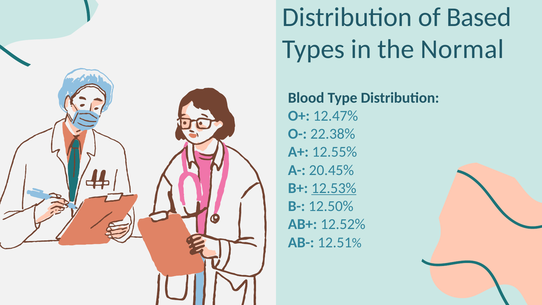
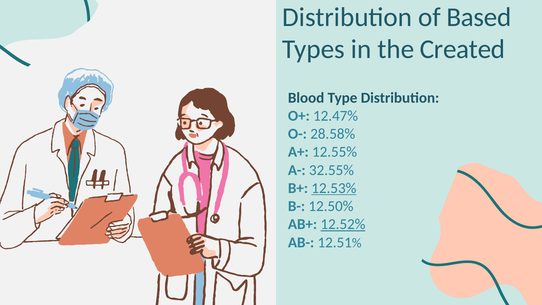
Normal: Normal -> Created (462, 49)
22.38%: 22.38% -> 28.58% (333, 134)
20.45%: 20.45% -> 32.55% (331, 170)
12.52% underline: none -> present (343, 224)
